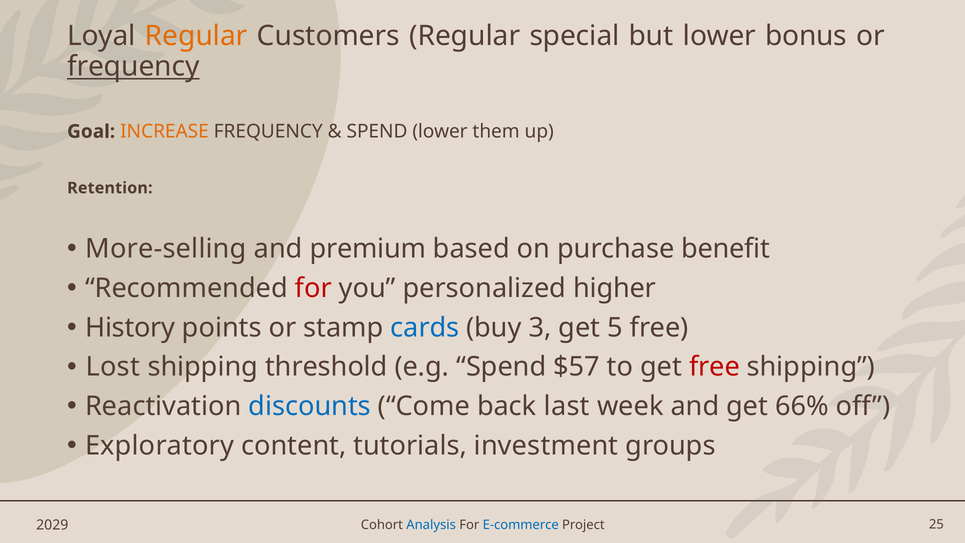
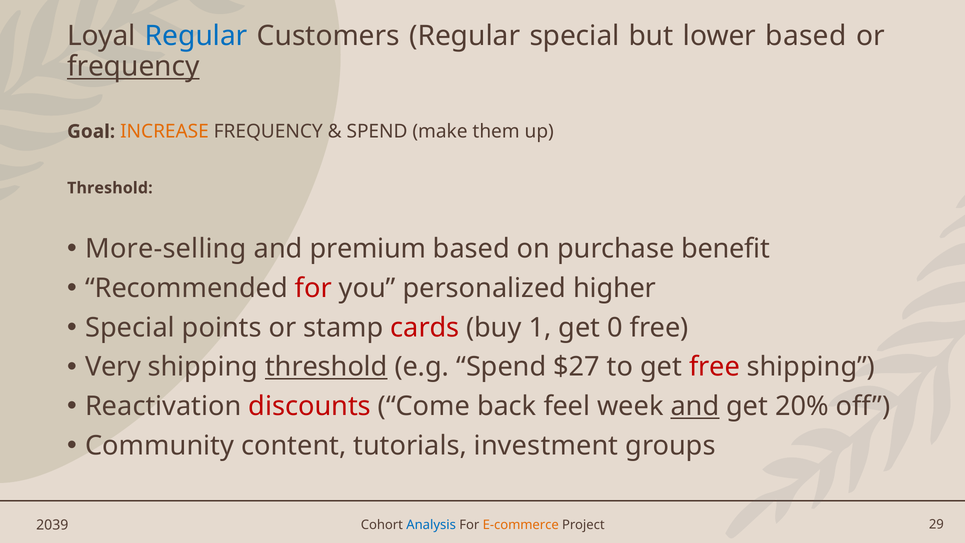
Regular colour: orange -> blue (196, 36)
lower bonus: bonus -> based (806, 36)
SPEND lower: lower -> make (440, 131)
Retention: Retention -> Threshold (110, 188)
History: History -> Special (130, 327)
cards colour: blue -> red (425, 327)
3: 3 -> 1 (540, 327)
5: 5 -> 0 (615, 327)
Lost: Lost -> Very (113, 367)
threshold underline: none -> present (326, 367)
$57: $57 -> $27 (577, 367)
discounts colour: blue -> red (310, 406)
last: last -> feel (567, 406)
and underline: none -> present (695, 406)
66%: 66% -> 20% (802, 406)
Exploratory: Exploratory -> Community (160, 446)
2029: 2029 -> 2039 (52, 525)
E-commerce colour: blue -> orange (521, 525)
25: 25 -> 29 (936, 524)
